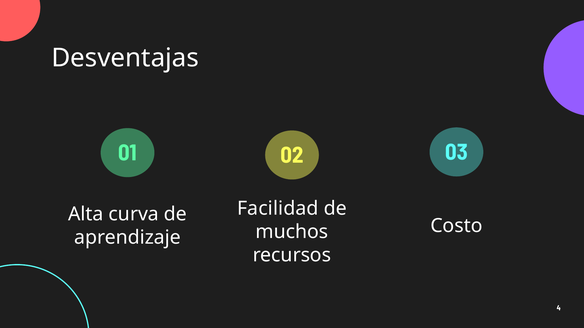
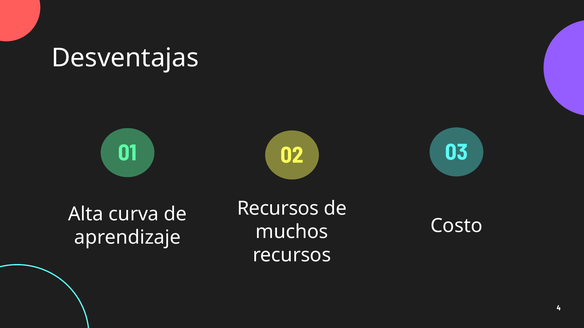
Facilidad: Facilidad -> Recursos (278, 209)
